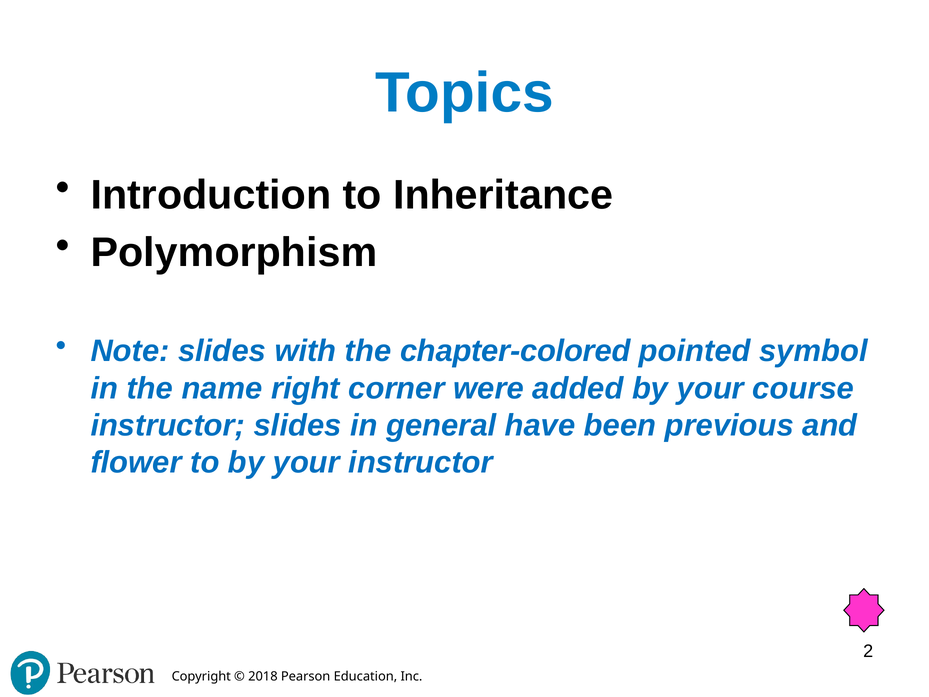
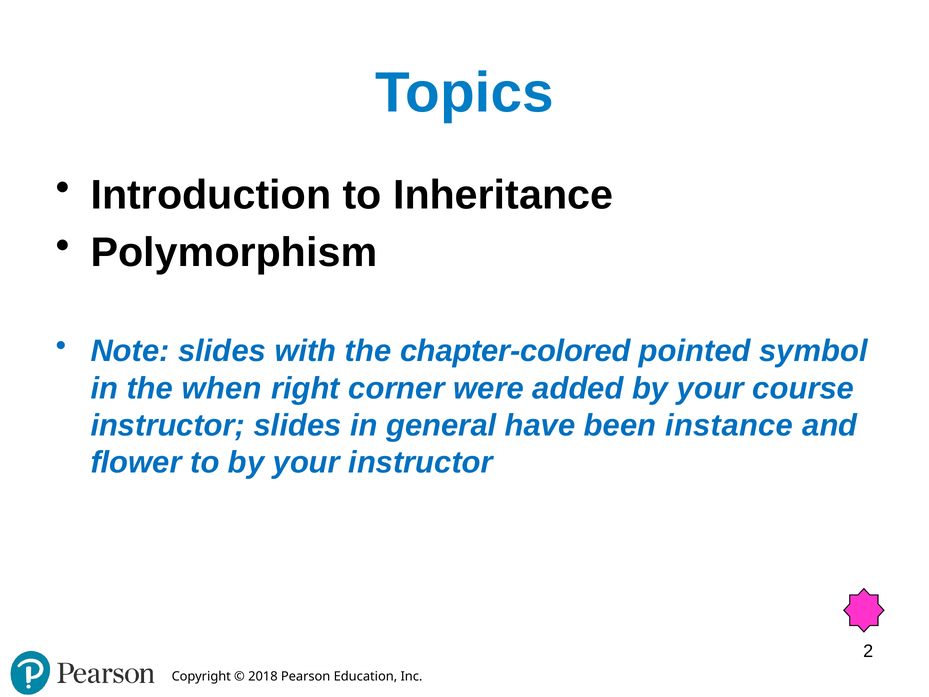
name: name -> when (222, 388)
previous: previous -> instance (729, 425)
